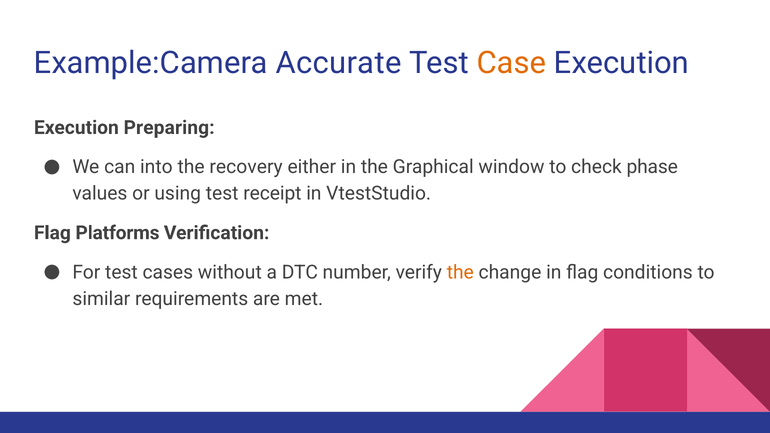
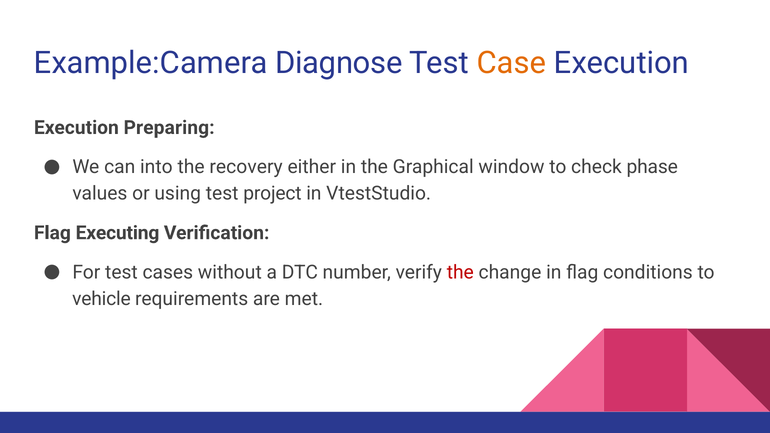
Accurate: Accurate -> Diagnose (339, 63)
receipt: receipt -> project (272, 194)
Platforms: Platforms -> Executing (117, 233)
the colour: orange -> red (460, 272)
similar: similar -> vehicle (101, 299)
